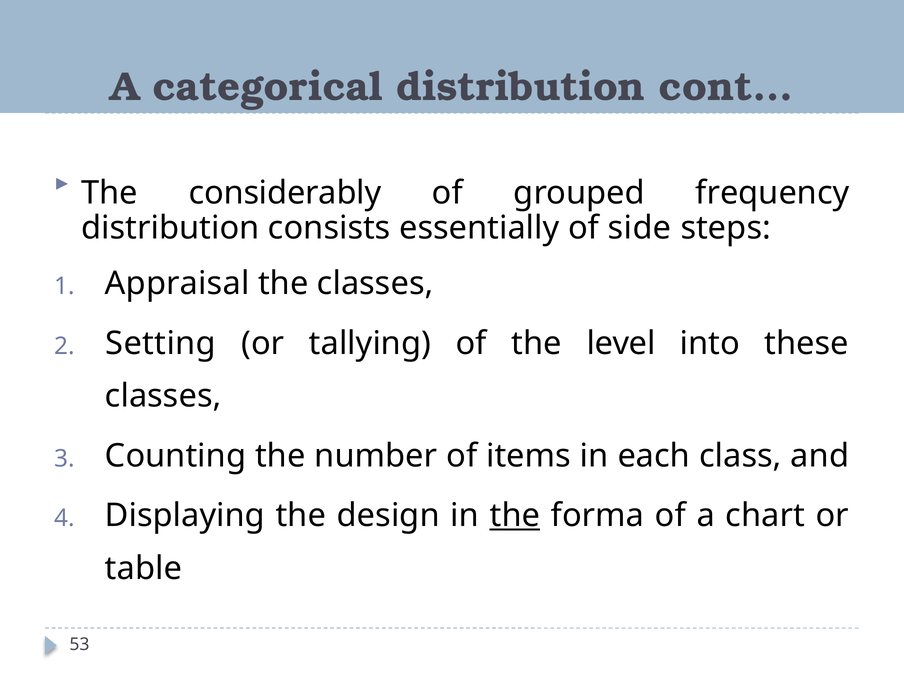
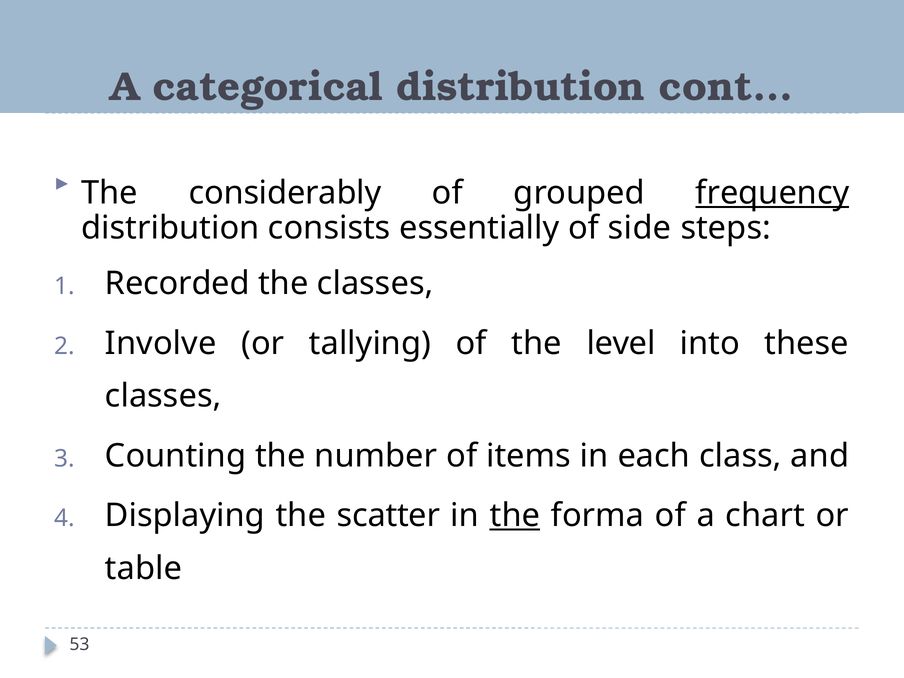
frequency underline: none -> present (772, 193)
Appraisal: Appraisal -> Recorded (177, 284)
Setting: Setting -> Involve (161, 343)
design: design -> scatter (388, 515)
